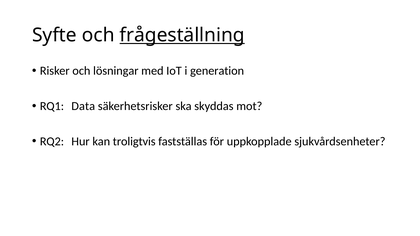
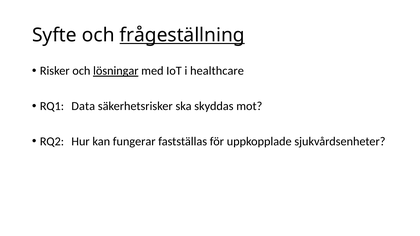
lösningar underline: none -> present (116, 71)
generation: generation -> healthcare (217, 71)
troligtvis: troligtvis -> fungerar (134, 141)
